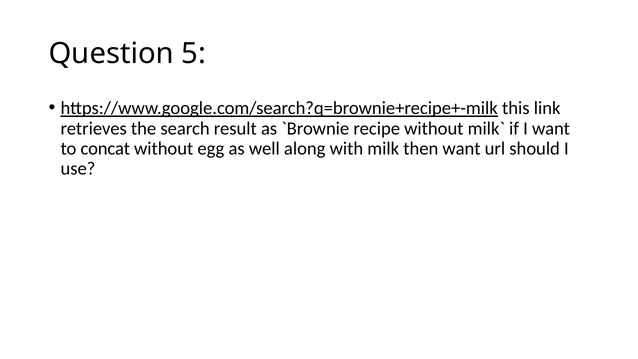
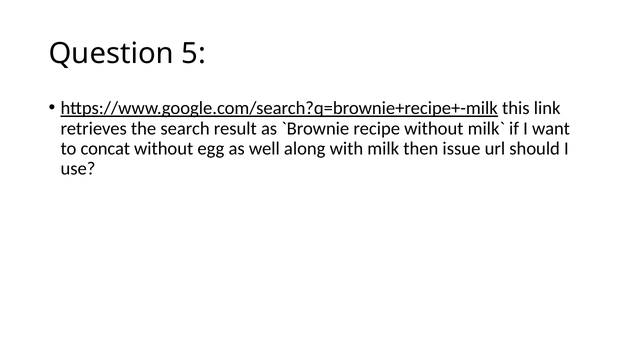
then want: want -> issue (461, 148)
